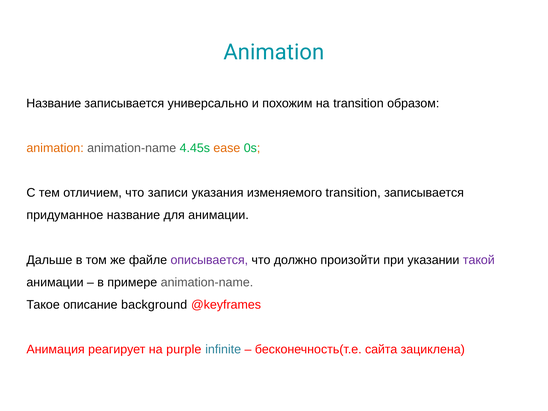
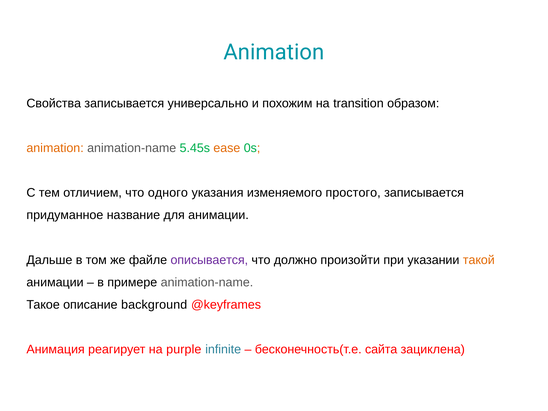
Название: Название -> Свойства (54, 103)
4.45s: 4.45s -> 5.45s (195, 148)
записи: записи -> одного (168, 193)
изменяемого transition: transition -> простого (353, 193)
такой colour: purple -> orange (479, 260)
